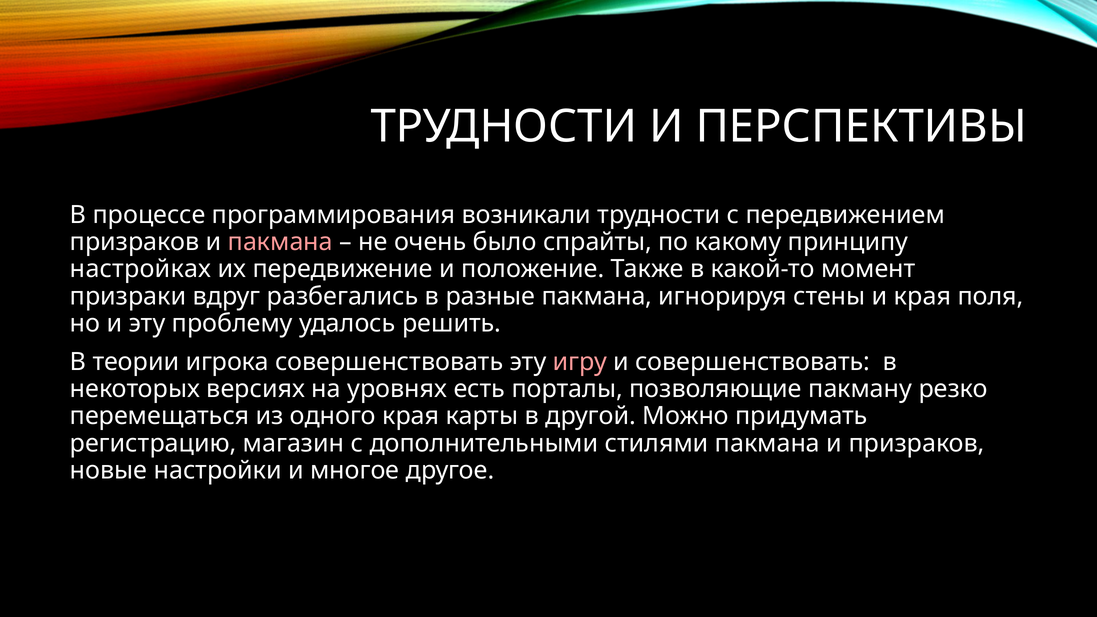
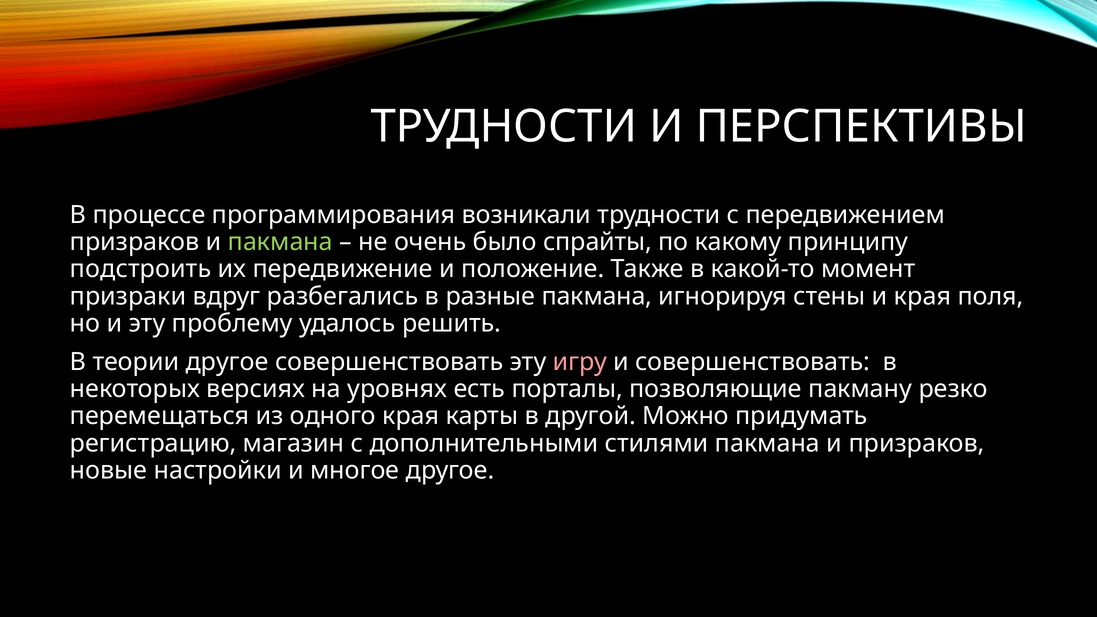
пакмана colour: pink -> light green (280, 242)
настройках: настройках -> подстроить (141, 269)
теории игрока: игрока -> другое (227, 362)
